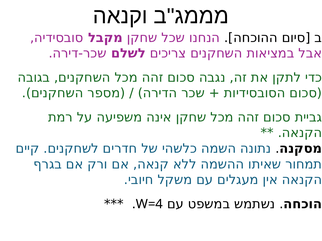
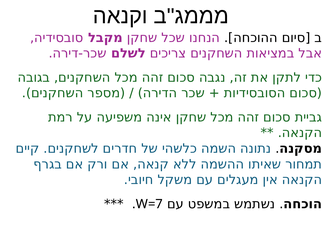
W=4: W=4 -> W=7 (149, 204)
